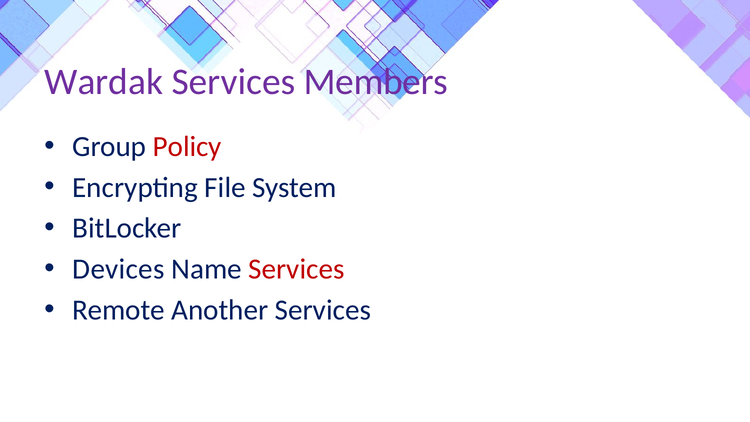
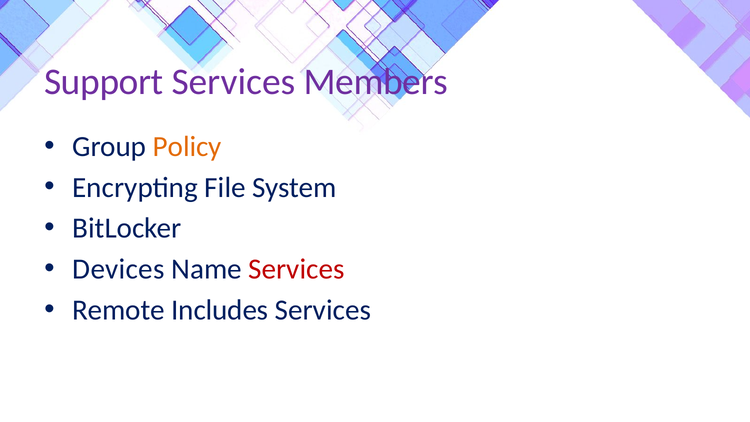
Wardak: Wardak -> Support (104, 82)
Policy colour: red -> orange (187, 146)
Another: Another -> Includes (220, 310)
